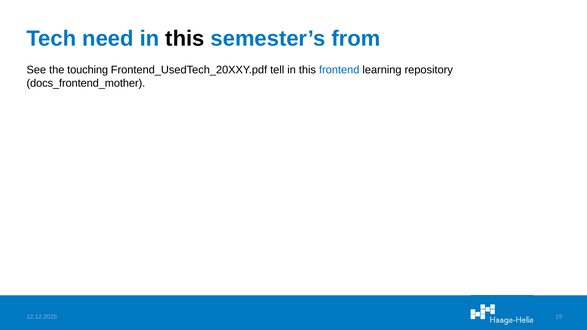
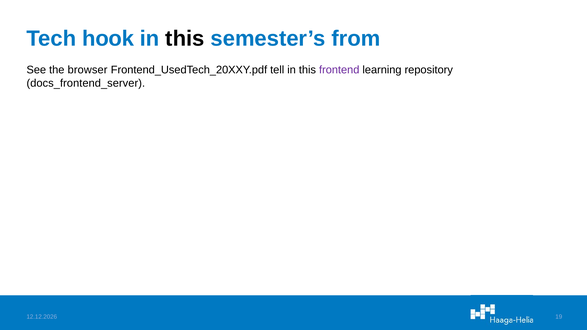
need: need -> hook (108, 39)
touching: touching -> browser (88, 70)
frontend colour: blue -> purple (339, 70)
docs_frontend_mother: docs_frontend_mother -> docs_frontend_server (86, 83)
